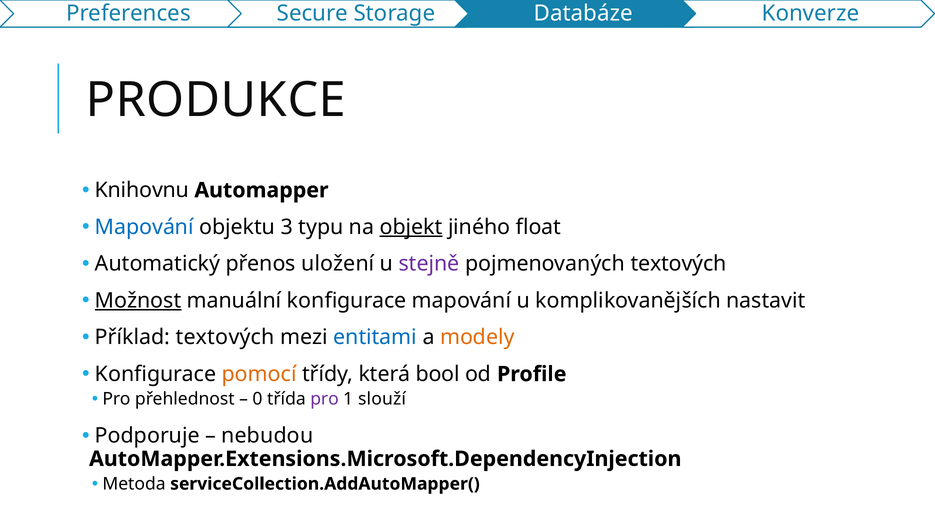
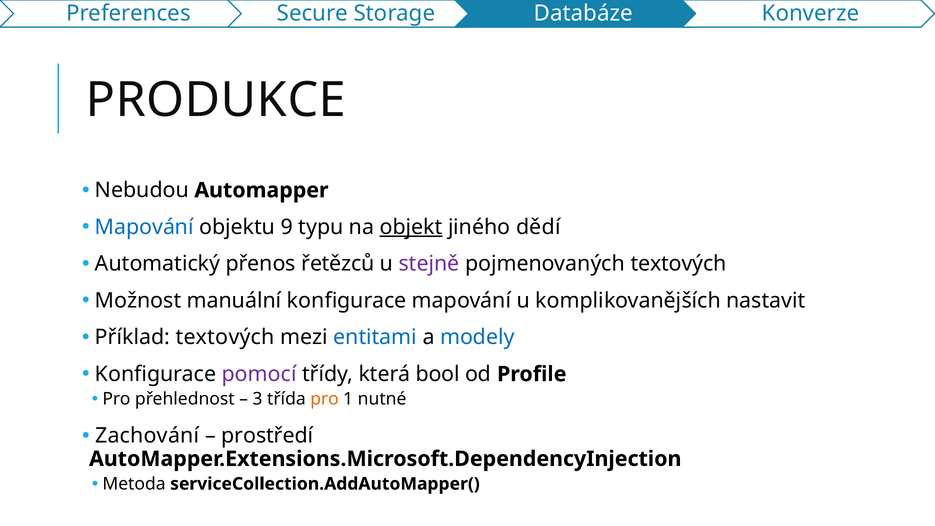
Knihovnu: Knihovnu -> Nebudou (142, 190)
3: 3 -> 9 (287, 227)
float: float -> dědí (538, 227)
uložení: uložení -> řetězců (338, 264)
Možnost underline: present -> none (138, 301)
modely colour: orange -> blue (477, 337)
pomocí colour: orange -> purple (259, 374)
0: 0 -> 3 (257, 399)
pro colour: purple -> orange (325, 399)
slouží: slouží -> nutné (382, 399)
Podporuje: Podporuje -> Zachování (147, 436)
nebudou: nebudou -> prostředí (267, 436)
